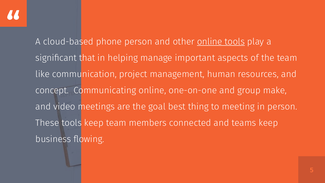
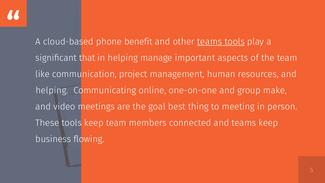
phone person: person -> benefit (138, 41)
other online: online -> teams (210, 41)
concept: concept -> helping (52, 90)
